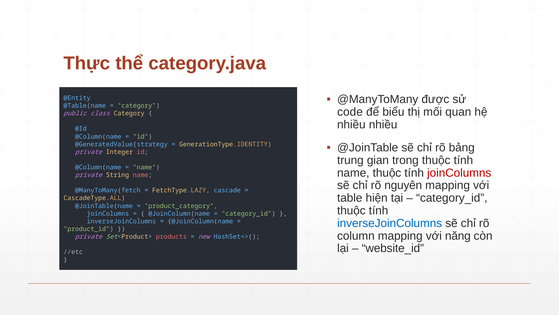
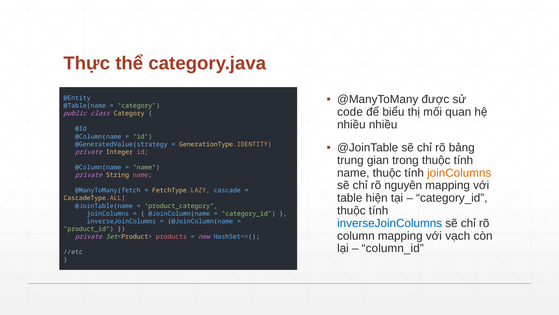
joinColumns colour: red -> orange (459, 173)
năng: năng -> vạch (458, 235)
website_id: website_id -> column_id (393, 248)
